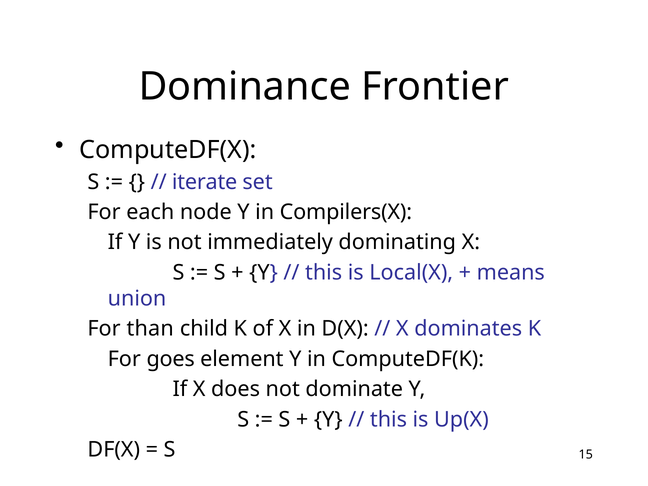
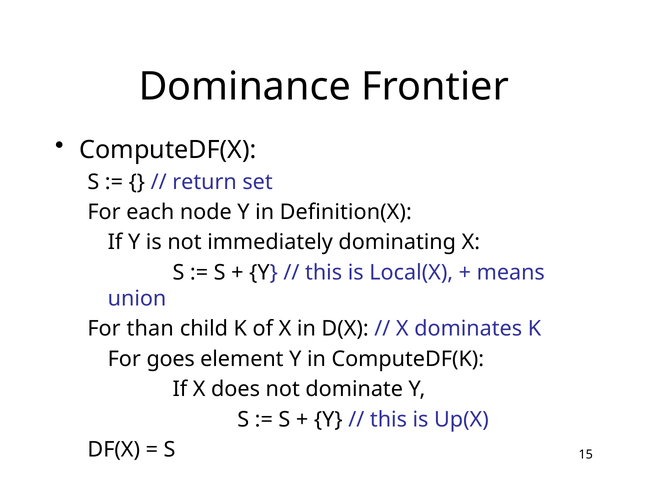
iterate: iterate -> return (205, 182)
Compilers(X: Compilers(X -> Definition(X (346, 212)
